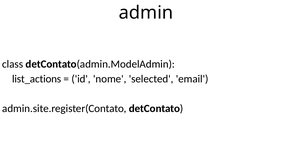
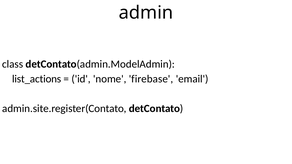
selected: selected -> firebase (151, 79)
